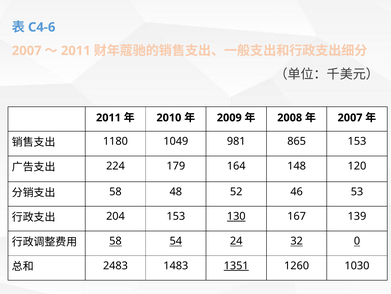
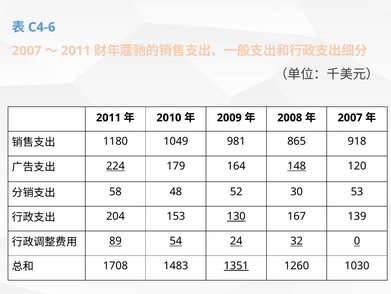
865 153: 153 -> 918 (357, 141)
224 underline: none -> present (115, 166)
148 underline: none -> present (297, 166)
46: 46 -> 30 (297, 191)
58: 58 -> 89 (115, 240)
2483: 2483 -> 1708 (115, 265)
